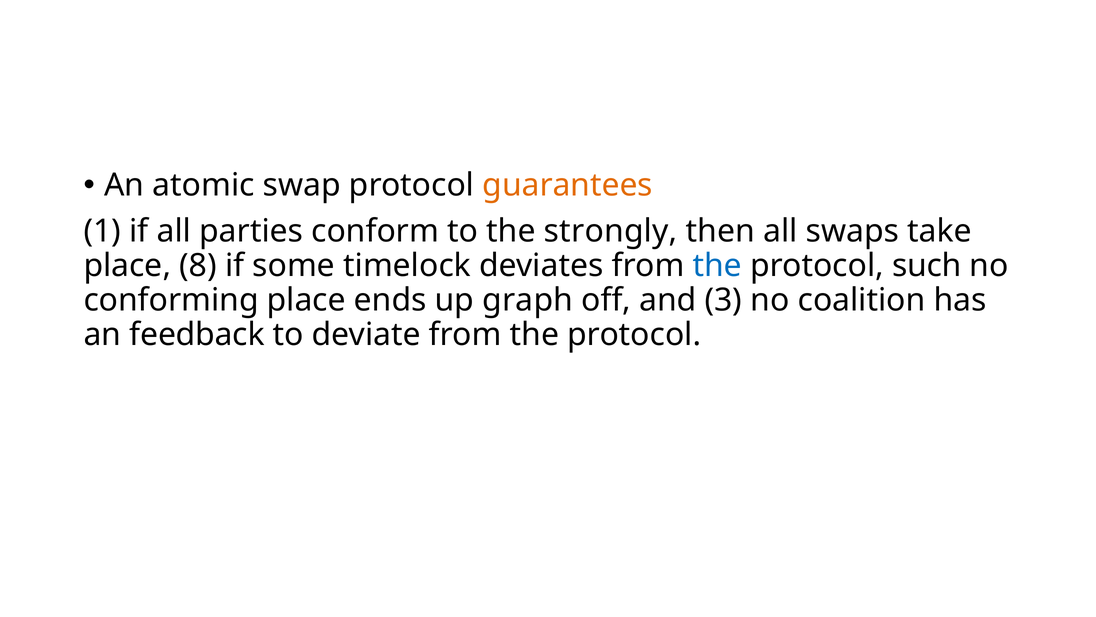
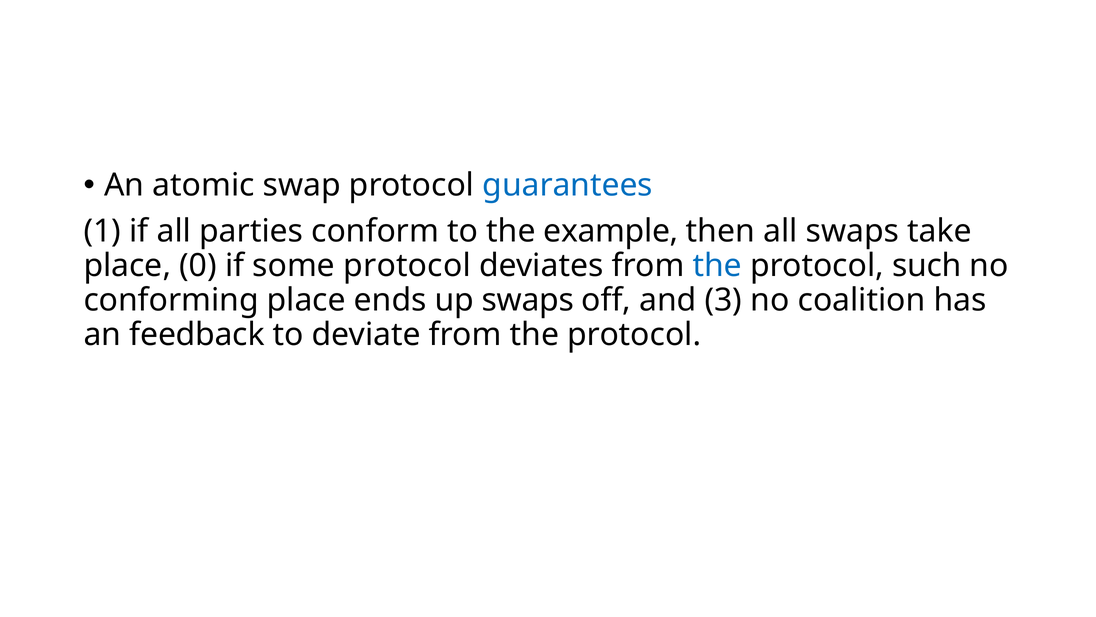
guarantees colour: orange -> blue (568, 185)
strongly: strongly -> example (611, 231)
8: 8 -> 0 (198, 266)
some timelock: timelock -> protocol (407, 266)
up graph: graph -> swaps (528, 300)
